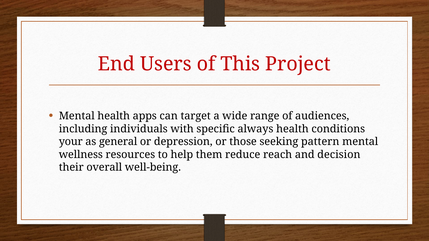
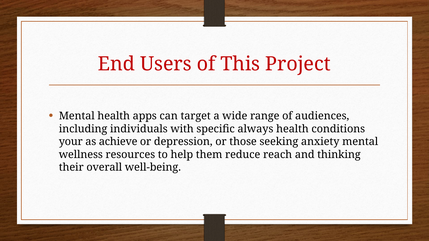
general: general -> achieve (118, 142)
pattern: pattern -> anxiety (320, 142)
decision: decision -> thinking (339, 155)
